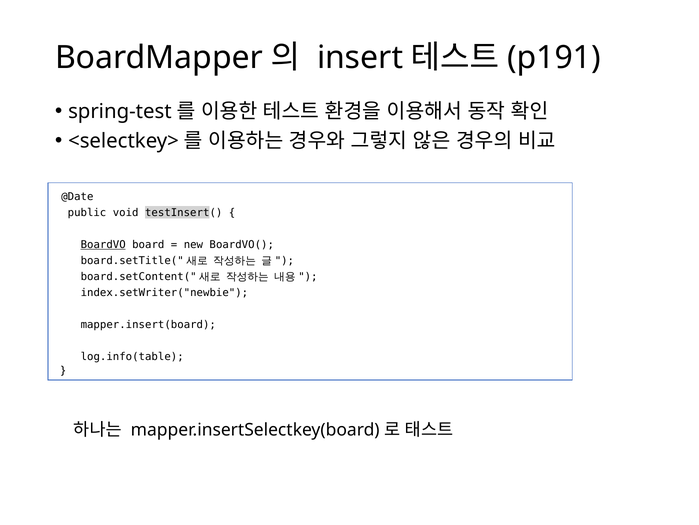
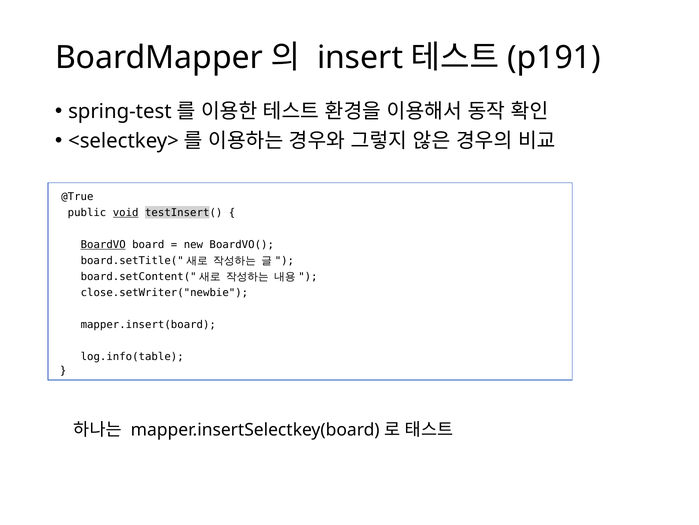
@Date: @Date -> @True (77, 196)
void underline: none -> present (126, 212)
index.setWriter("newbie: index.setWriter("newbie -> close.setWriter("newbie (164, 292)
